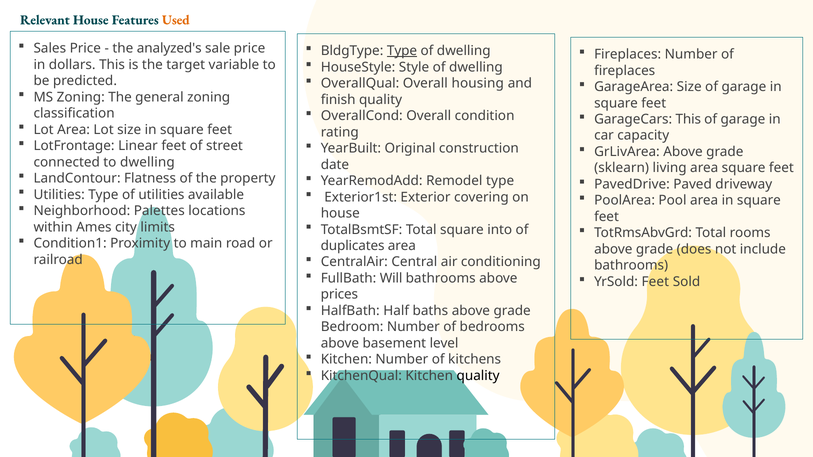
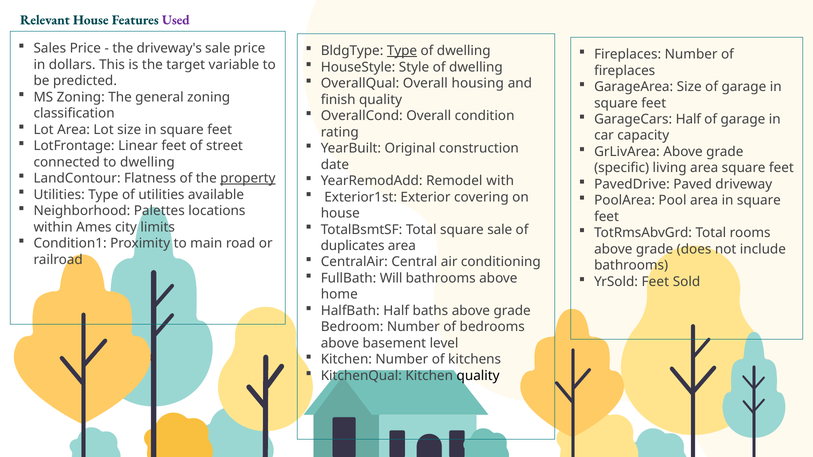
Used colour: orange -> purple (176, 20)
analyzed's: analyzed's -> driveway's (169, 48)
GarageCars This: This -> Half (688, 119)
sklearn: sklearn -> specific (622, 168)
property underline: none -> present (248, 178)
Remodel type: type -> with (500, 181)
square into: into -> sale (500, 230)
prices: prices -> home (339, 295)
